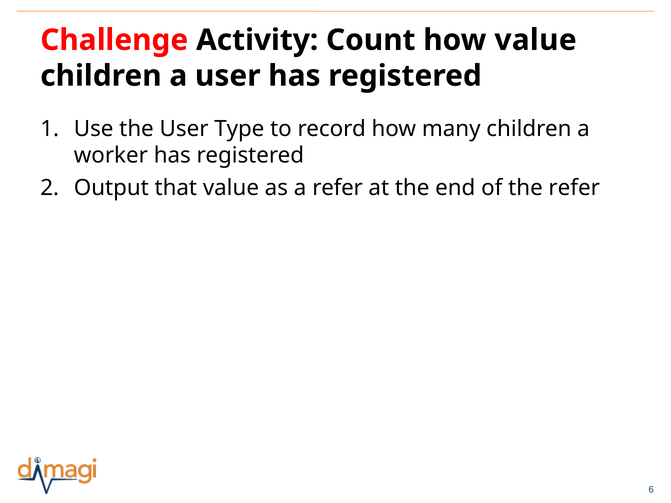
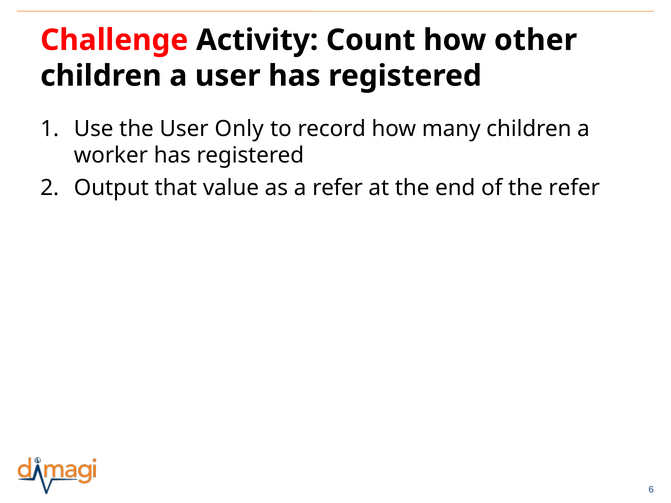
how value: value -> other (536, 40)
Type: Type -> Only (239, 129)
